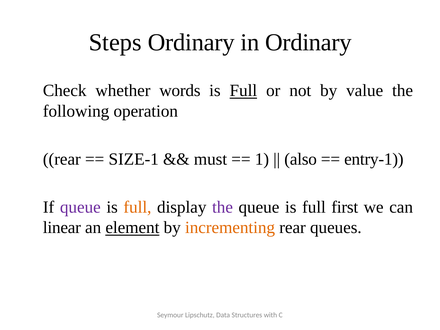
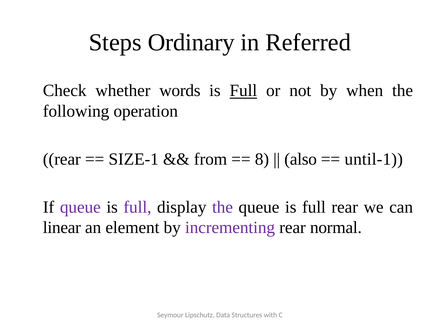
in Ordinary: Ordinary -> Referred (308, 42)
value: value -> when (365, 91)
must: must -> from (211, 159)
1: 1 -> 8 (262, 159)
entry-1: entry-1 -> until-1 (374, 159)
full colour: orange -> purple (137, 207)
full first: first -> rear (345, 207)
element underline: present -> none (132, 228)
incrementing colour: orange -> purple (230, 228)
queues: queues -> normal (336, 228)
